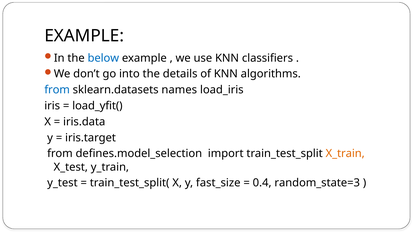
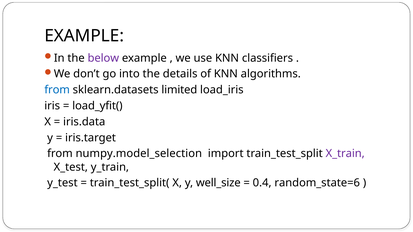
below colour: blue -> purple (103, 58)
names: names -> limited (179, 90)
defines.model_selection: defines.model_selection -> numpy.model_selection (139, 154)
X_train colour: orange -> purple (345, 154)
fast_size: fast_size -> well_size (218, 183)
random_state=3: random_state=3 -> random_state=6 (317, 183)
